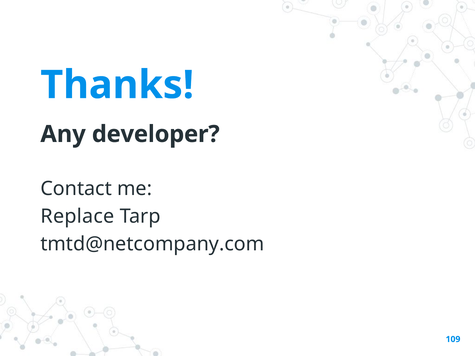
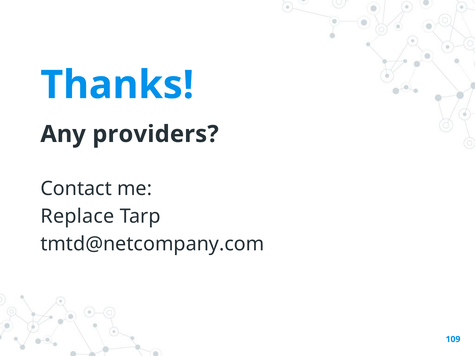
developer: developer -> providers (156, 134)
